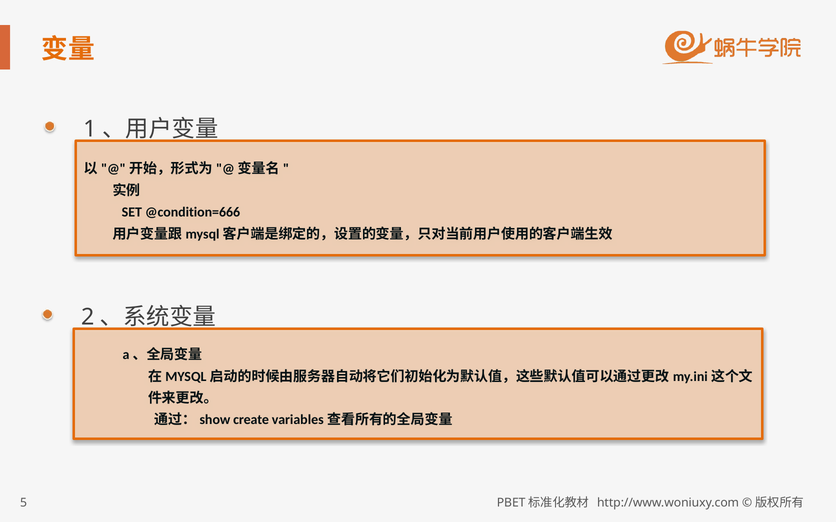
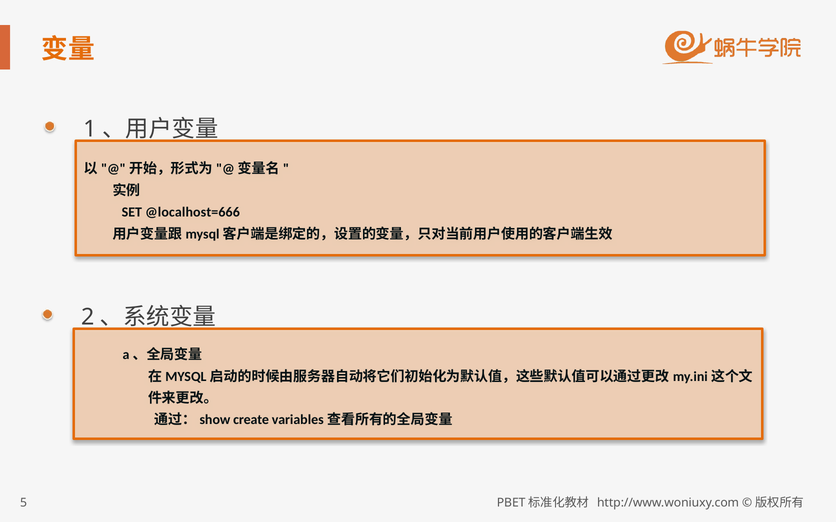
@condition=666: @condition=666 -> @localhost=666 (193, 213)
